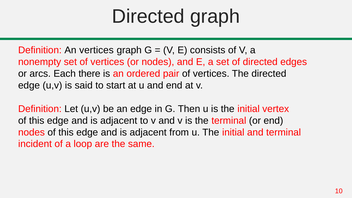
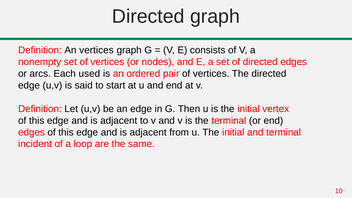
there: there -> used (89, 74)
nodes: nodes -> edges (31, 132)
